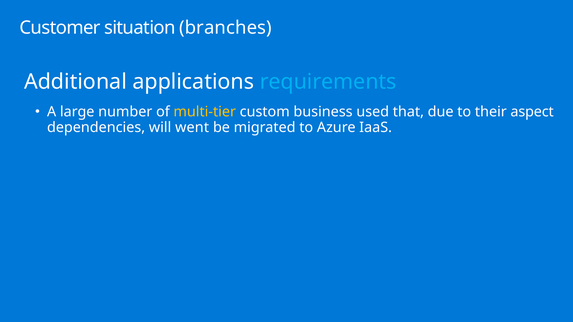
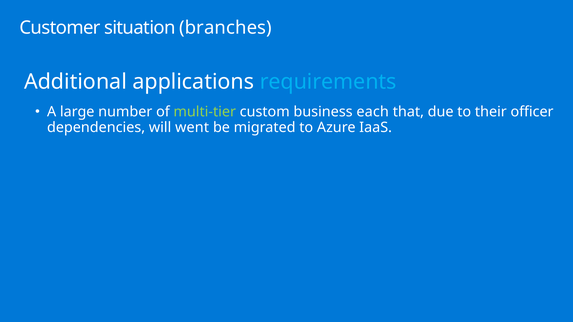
multi-tier colour: yellow -> light green (205, 112)
used: used -> each (373, 112)
aspect: aspect -> officer (532, 112)
